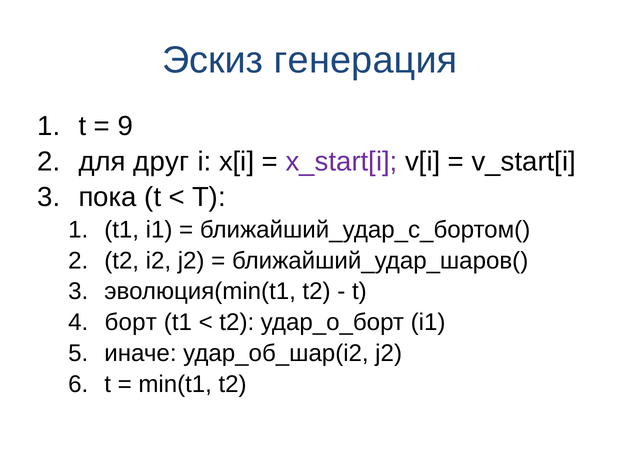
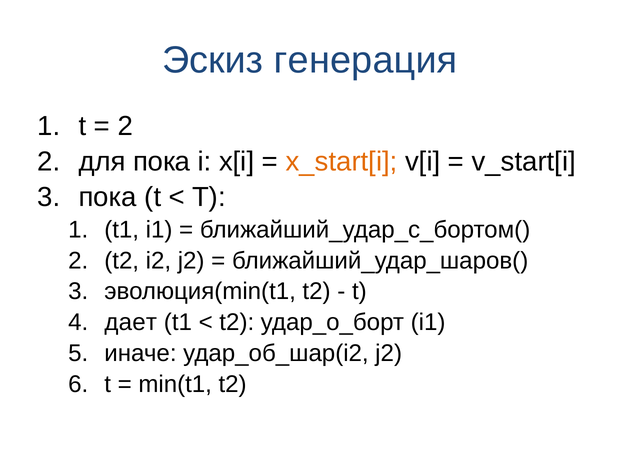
9: 9 -> 2 (125, 126)
для друг: друг -> пока (162, 162)
x_start[i colour: purple -> orange (342, 162)
борт: борт -> дает (131, 322)
